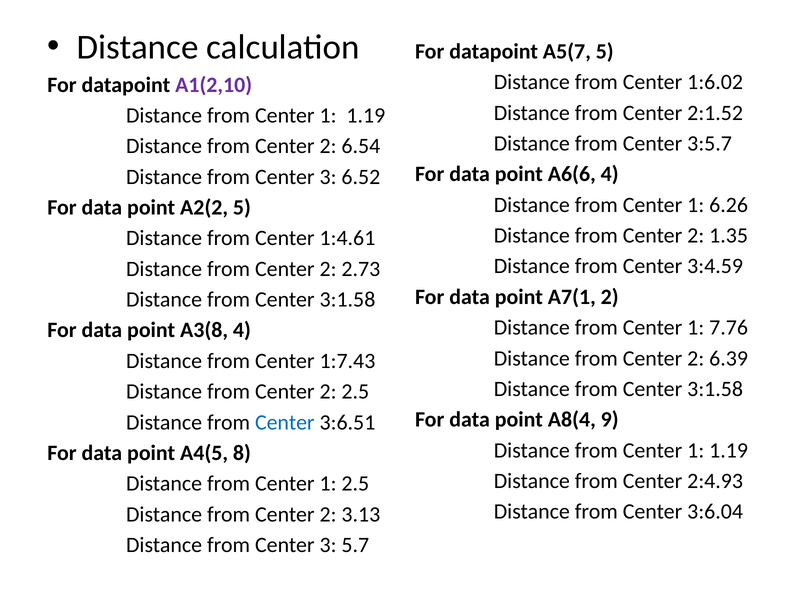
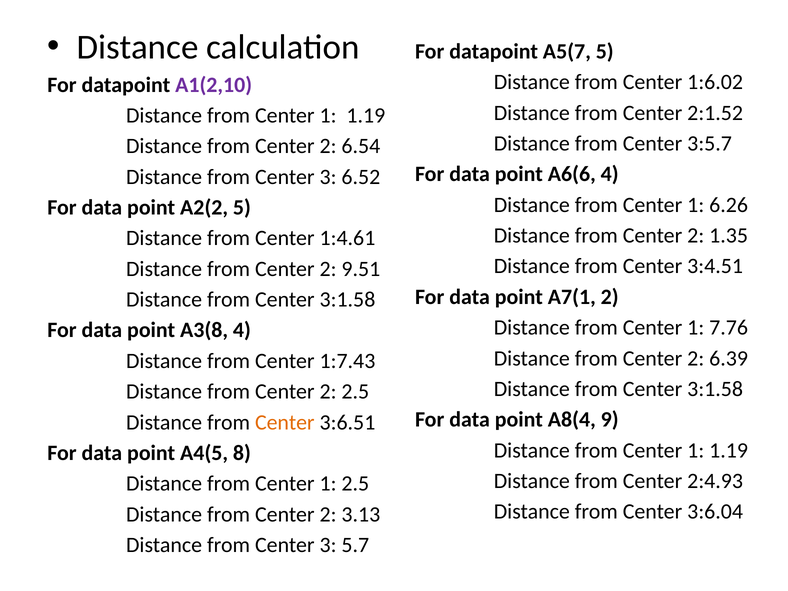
3:4.59: 3:4.59 -> 3:4.51 (715, 266)
2.73: 2.73 -> 9.51 (361, 269)
Center colour: blue -> orange (285, 422)
